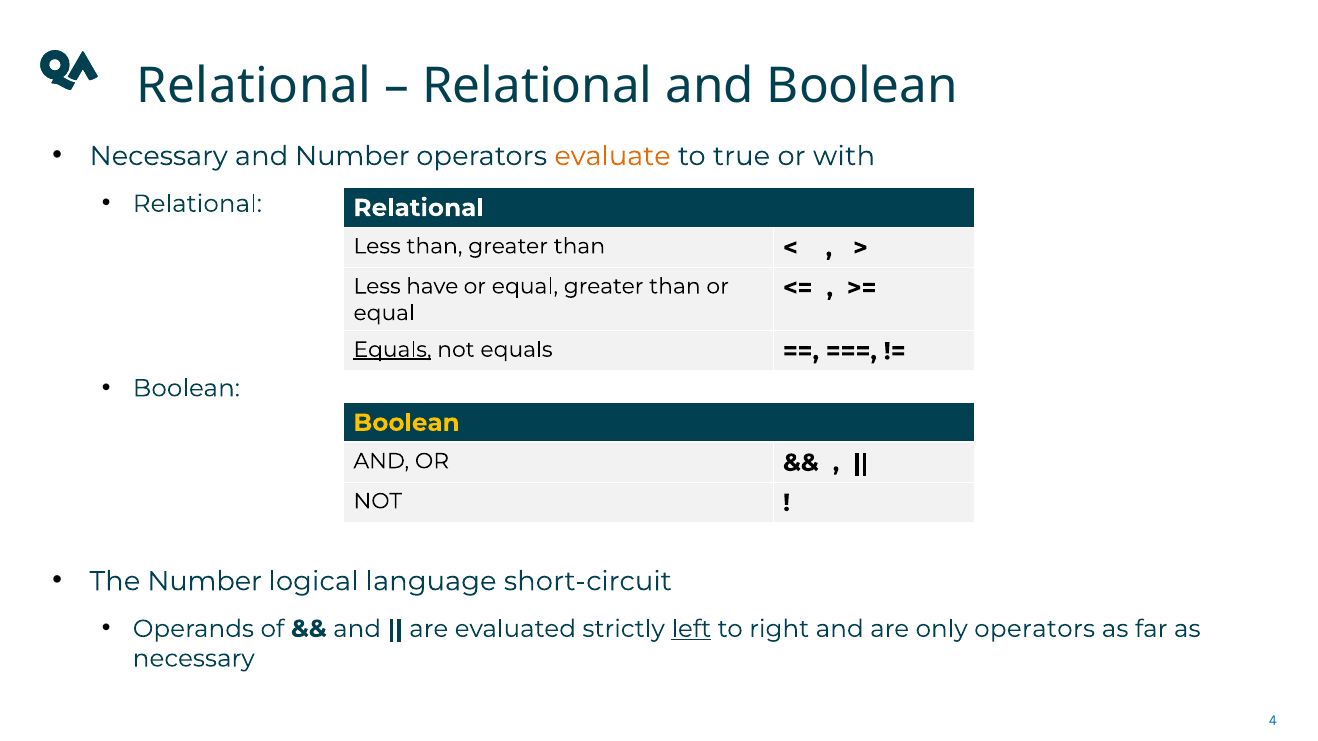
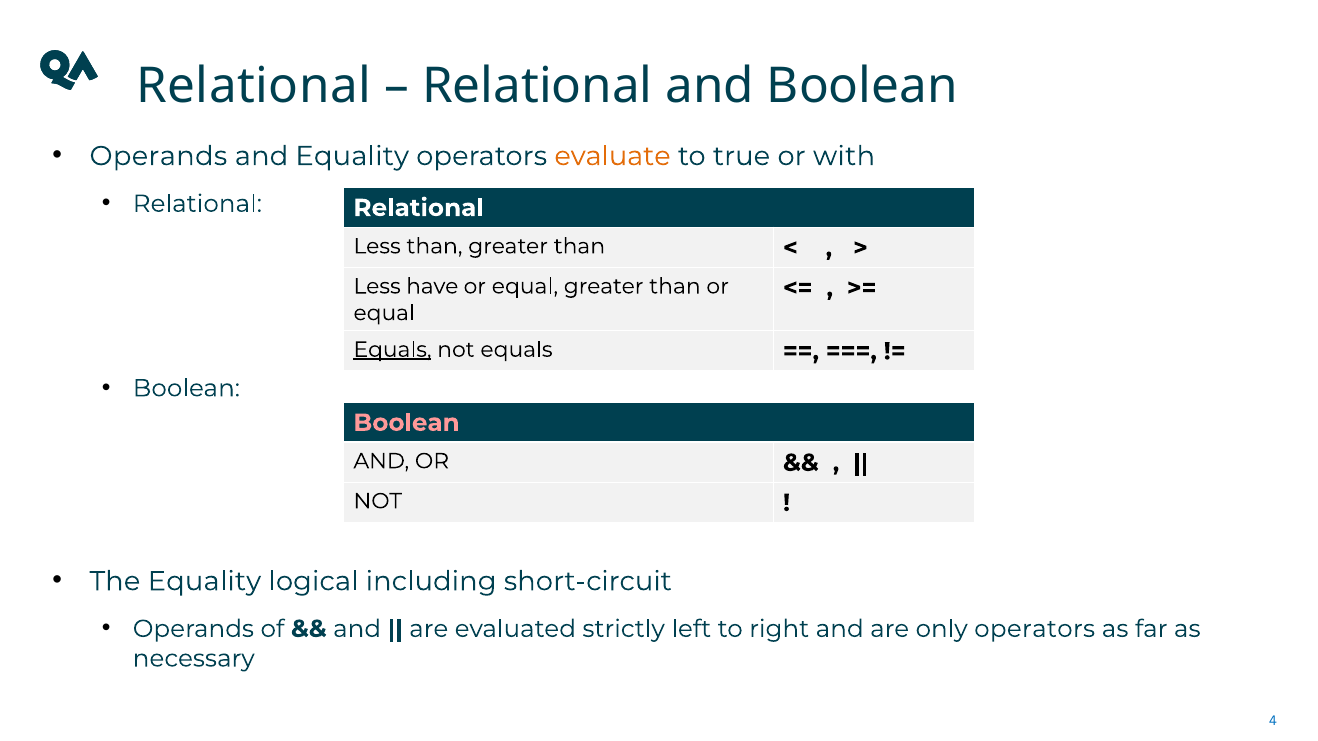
Necessary: Necessary -> Operands (158, 156)
and Number: Number -> Equality (352, 156)
Boolean colour: yellow -> pink (407, 423)
The Number: Number -> Equality (204, 581)
language: language -> including (431, 581)
left underline: present -> none (691, 629)
